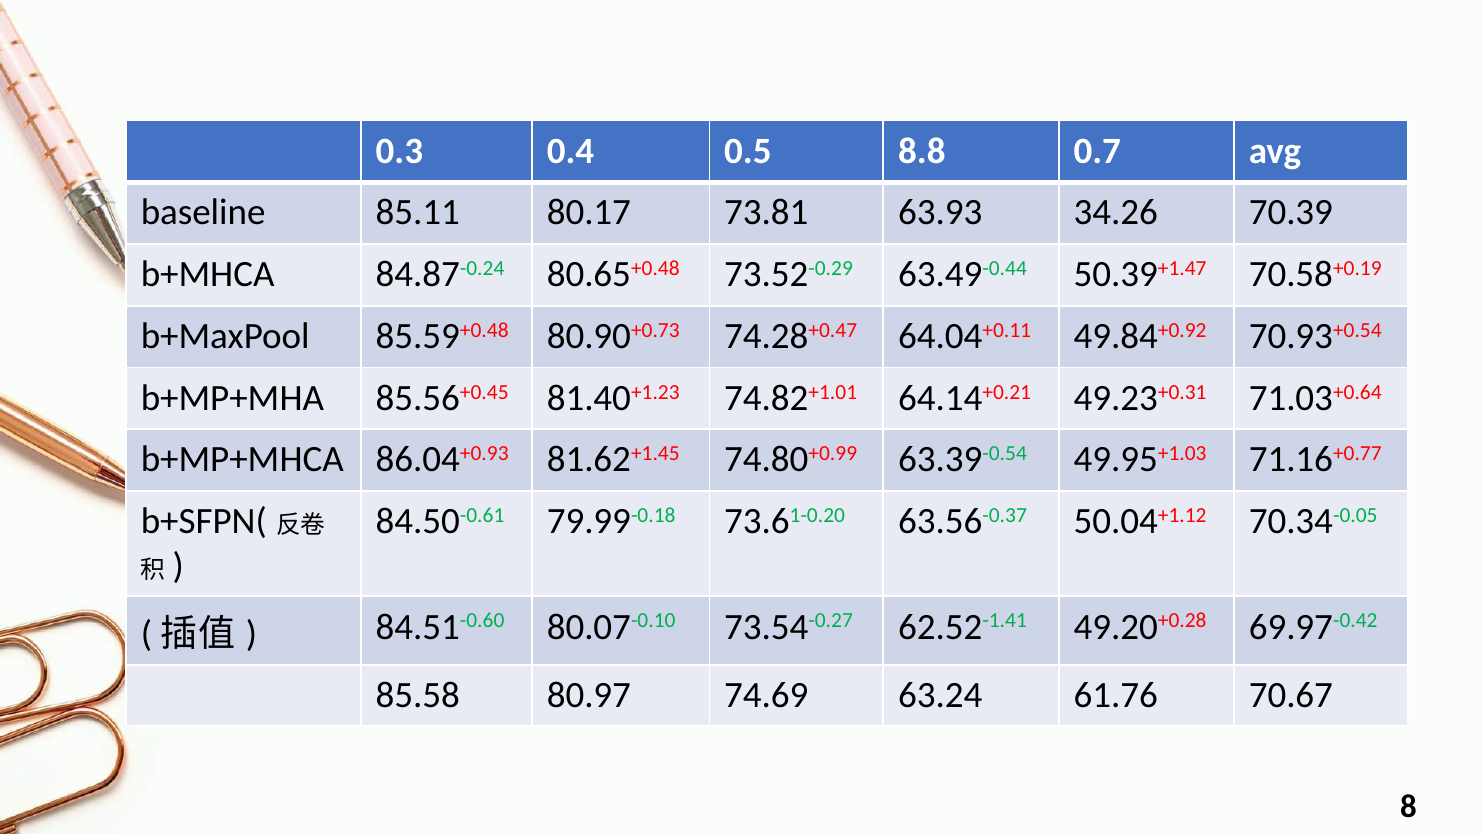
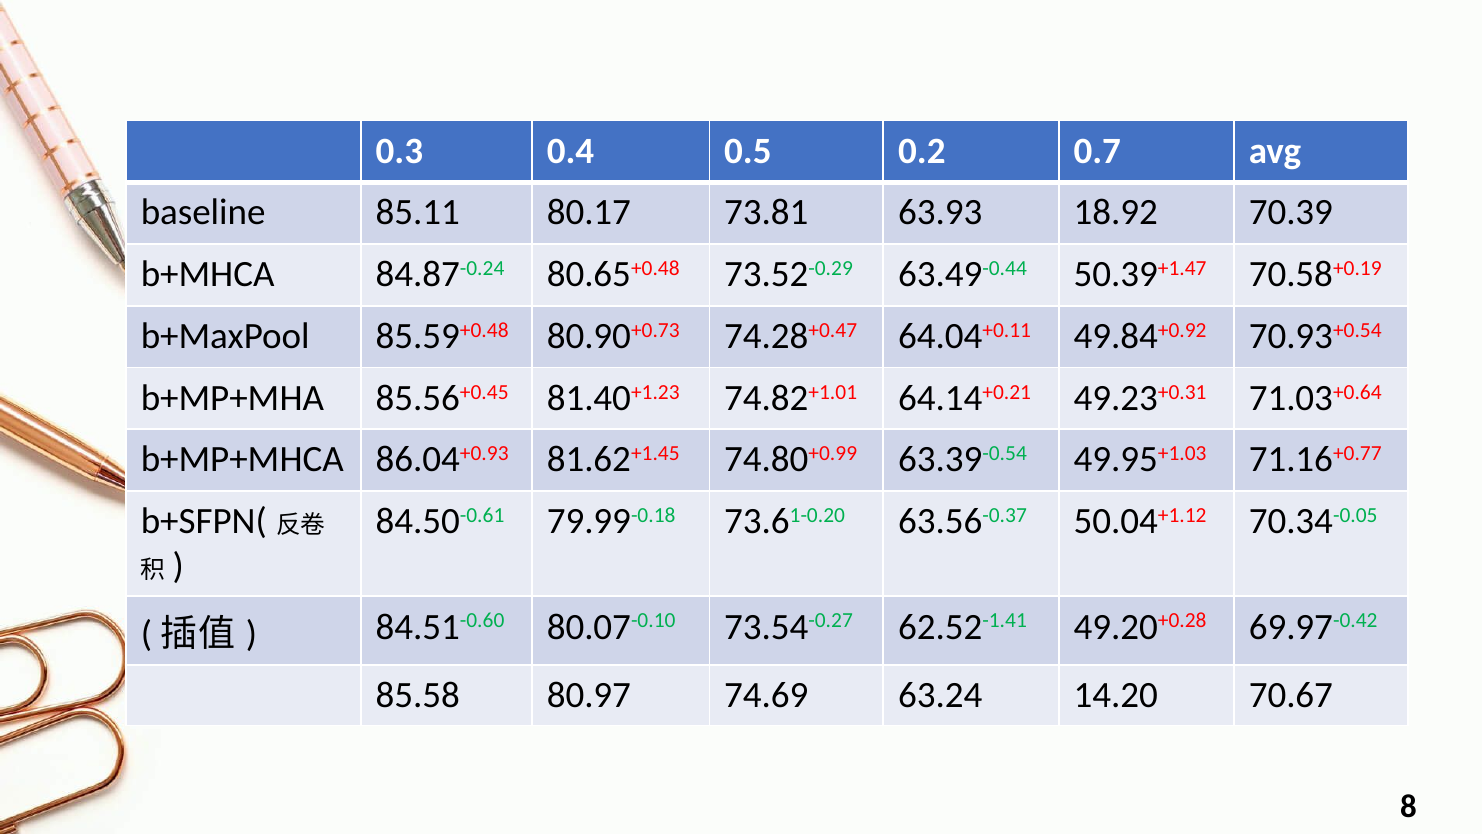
8.8: 8.8 -> 0.2 (922, 151)
34.26: 34.26 -> 18.92 (1116, 213)
61.76: 61.76 -> 14.20 (1116, 695)
